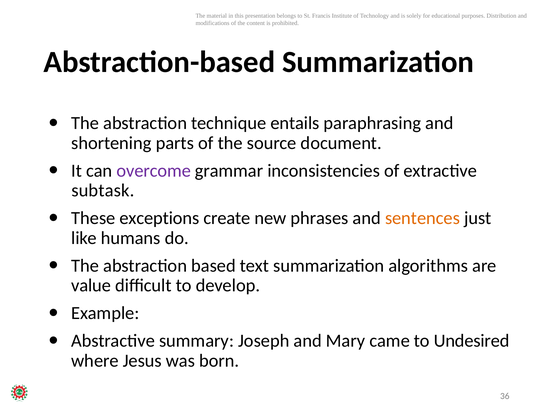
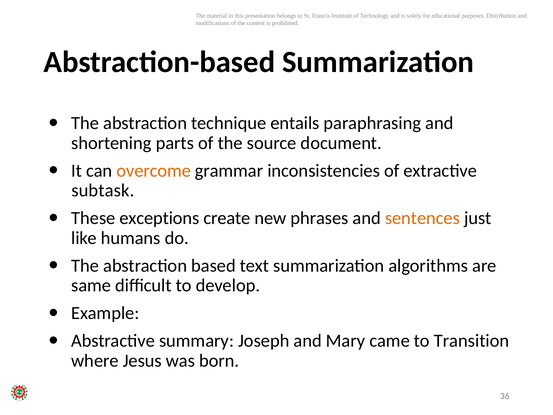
overcome colour: purple -> orange (154, 171)
value: value -> same (91, 285)
Undesired: Undesired -> Transition (472, 341)
